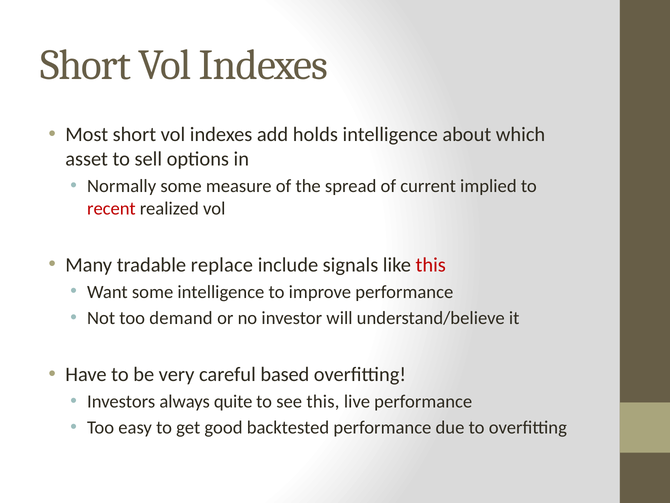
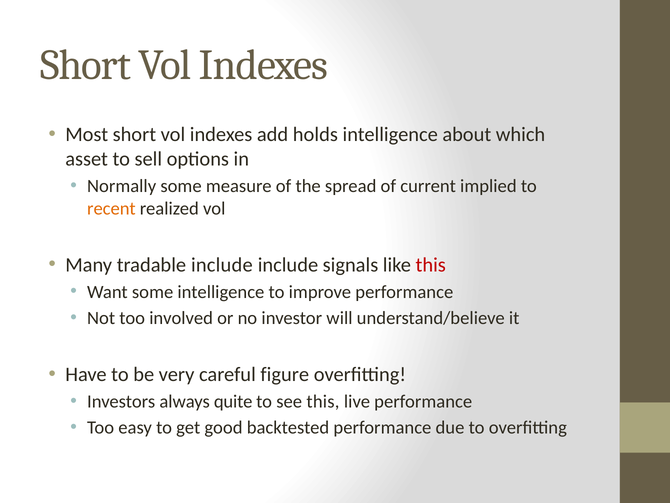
recent colour: red -> orange (111, 208)
tradable replace: replace -> include (222, 265)
demand: demand -> involved (181, 318)
based: based -> figure (285, 374)
